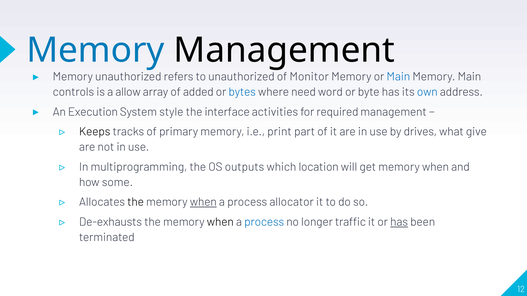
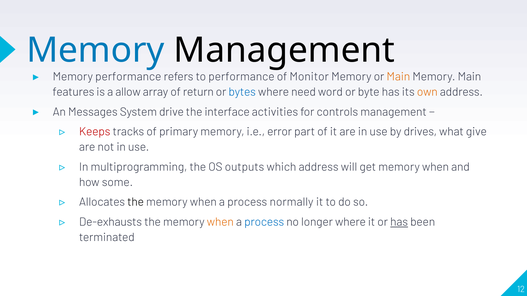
Memory unauthorized: unauthorized -> performance (128, 77)
to unauthorized: unauthorized -> performance (241, 77)
Main colour: blue -> orange (398, 77)
controls: controls -> features (73, 92)
added: added -> return (198, 92)
own colour: blue -> orange (427, 92)
Execution: Execution -> Messages (93, 112)
style: style -> drive (171, 112)
required: required -> controls (337, 112)
Keeps colour: black -> red (95, 132)
print: print -> error (280, 132)
which location: location -> address (319, 167)
when underline: present -> none (203, 202)
allocator: allocator -> normally (292, 202)
when colour: black -> orange (220, 222)
longer traffic: traffic -> where (350, 222)
